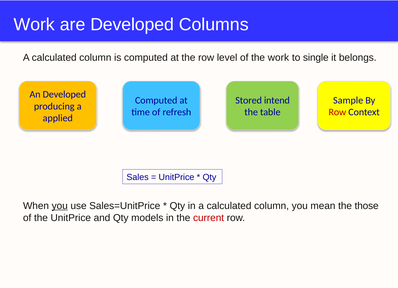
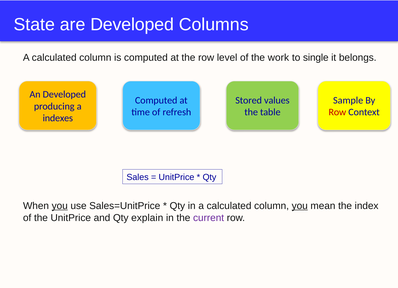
Work: Work -> State (34, 25)
intend: intend -> values (277, 100)
applied: applied -> indexes (58, 118)
you underline: none -> present (300, 206)
those: those -> index (367, 206)
models: models -> explain (147, 218)
current colour: red -> purple (209, 218)
